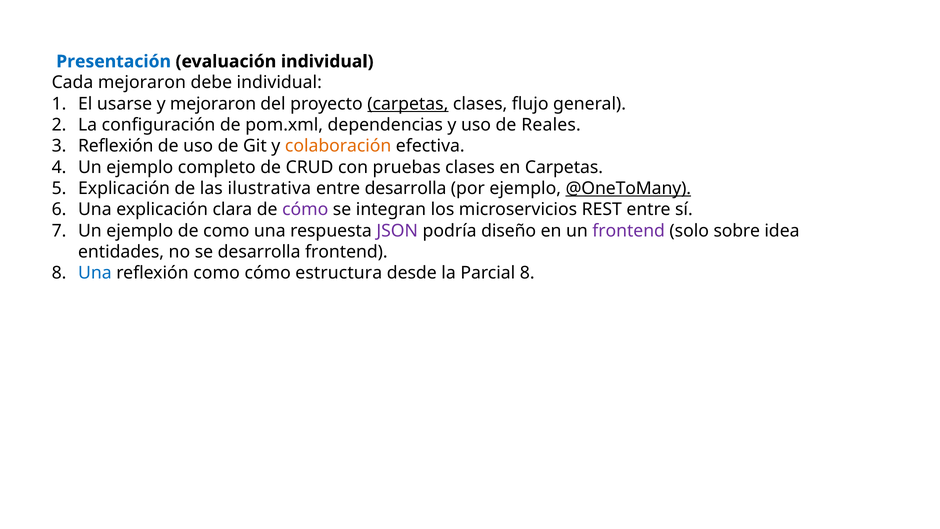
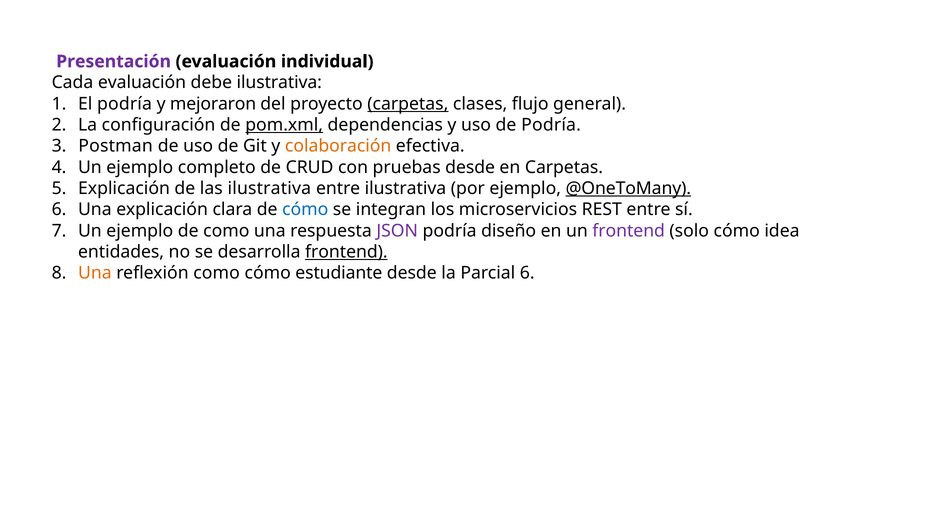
Presentación colour: blue -> purple (114, 61)
Cada mejoraron: mejoraron -> evaluación (142, 83)
debe individual: individual -> ilustrativa (279, 83)
El usarse: usarse -> podría (125, 104)
pom.xml underline: none -> present (284, 125)
de Reales: Reales -> Podría (551, 125)
Reflexión: Reflexión -> Postman (116, 146)
pruebas clases: clases -> desde (470, 167)
entre desarrolla: desarrolla -> ilustrativa (405, 188)
cómo colour: purple -> blue (305, 210)
solo sobre: sobre -> cómo (737, 231)
frontend underline: none -> present (346, 252)
Una colour: blue -> orange (95, 273)
estructura: estructura -> estudiante (339, 273)
Parcial 8: 8 -> 6 (527, 273)
